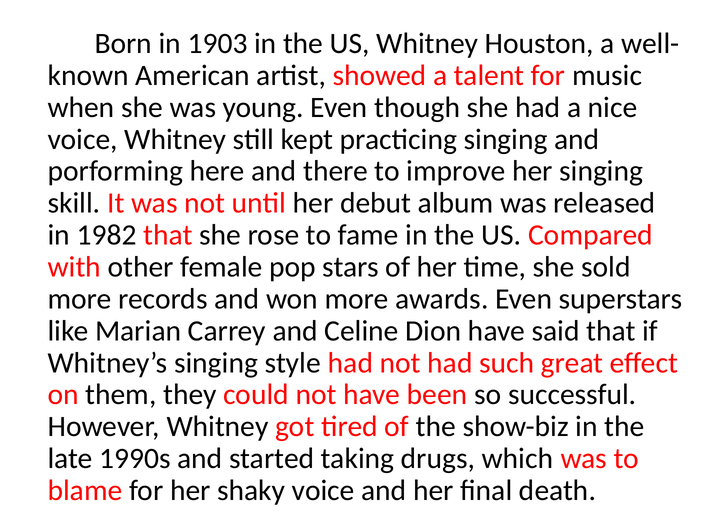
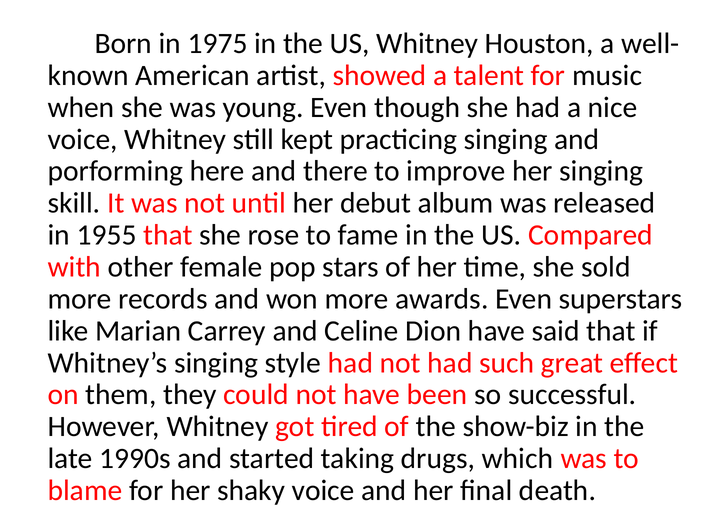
1903: 1903 -> 1975 (218, 44)
1982: 1982 -> 1955 (107, 235)
